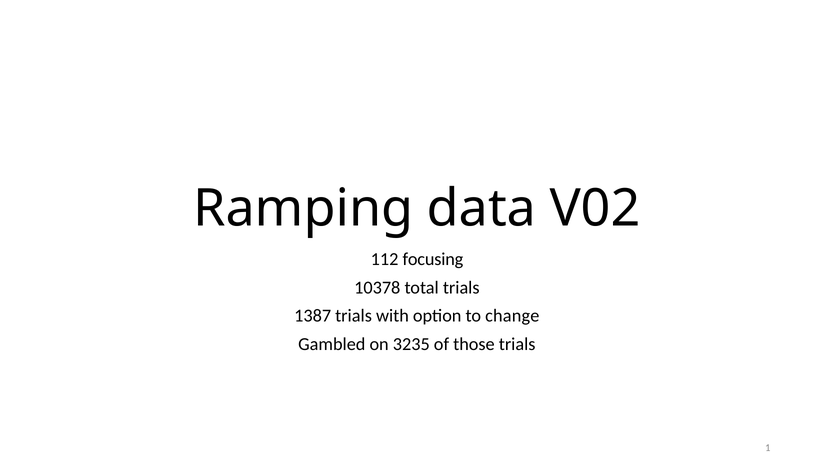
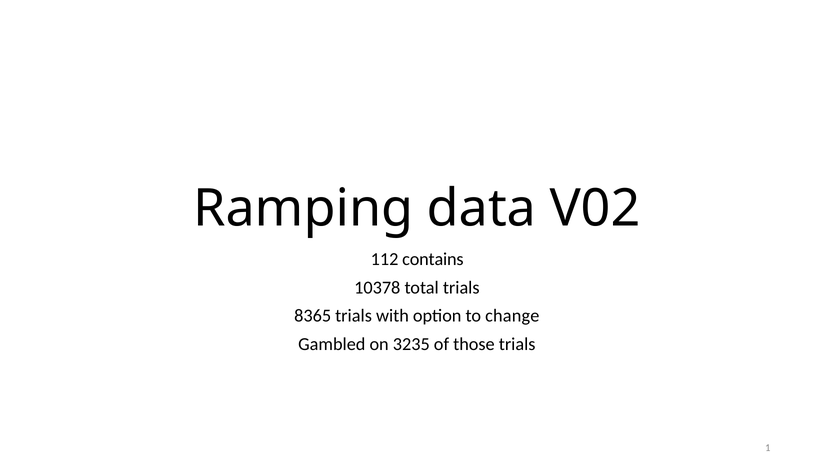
focusing: focusing -> contains (433, 259)
1387: 1387 -> 8365 (313, 316)
